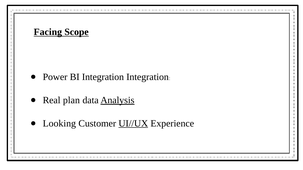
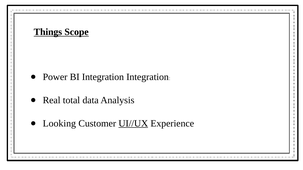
Facing: Facing -> Things (48, 32)
plan: plan -> total (71, 100)
Analysis underline: present -> none (117, 100)
